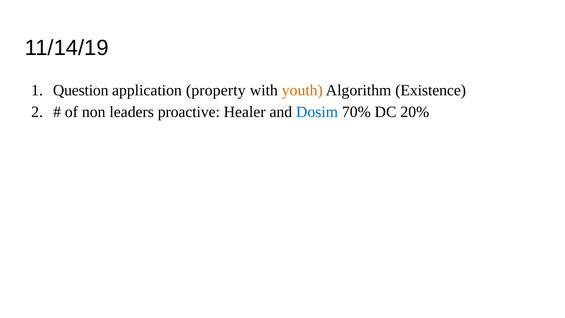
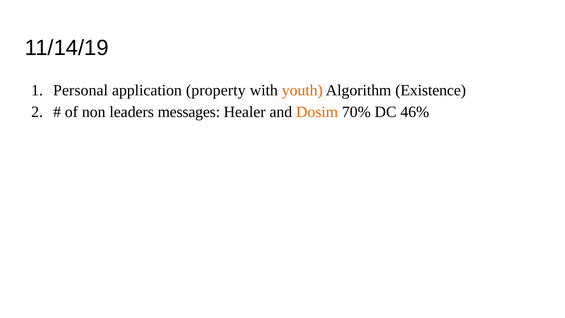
Question: Question -> Personal (81, 90)
proactive: proactive -> messages (189, 112)
Dosim colour: blue -> orange (317, 112)
20%: 20% -> 46% (415, 112)
